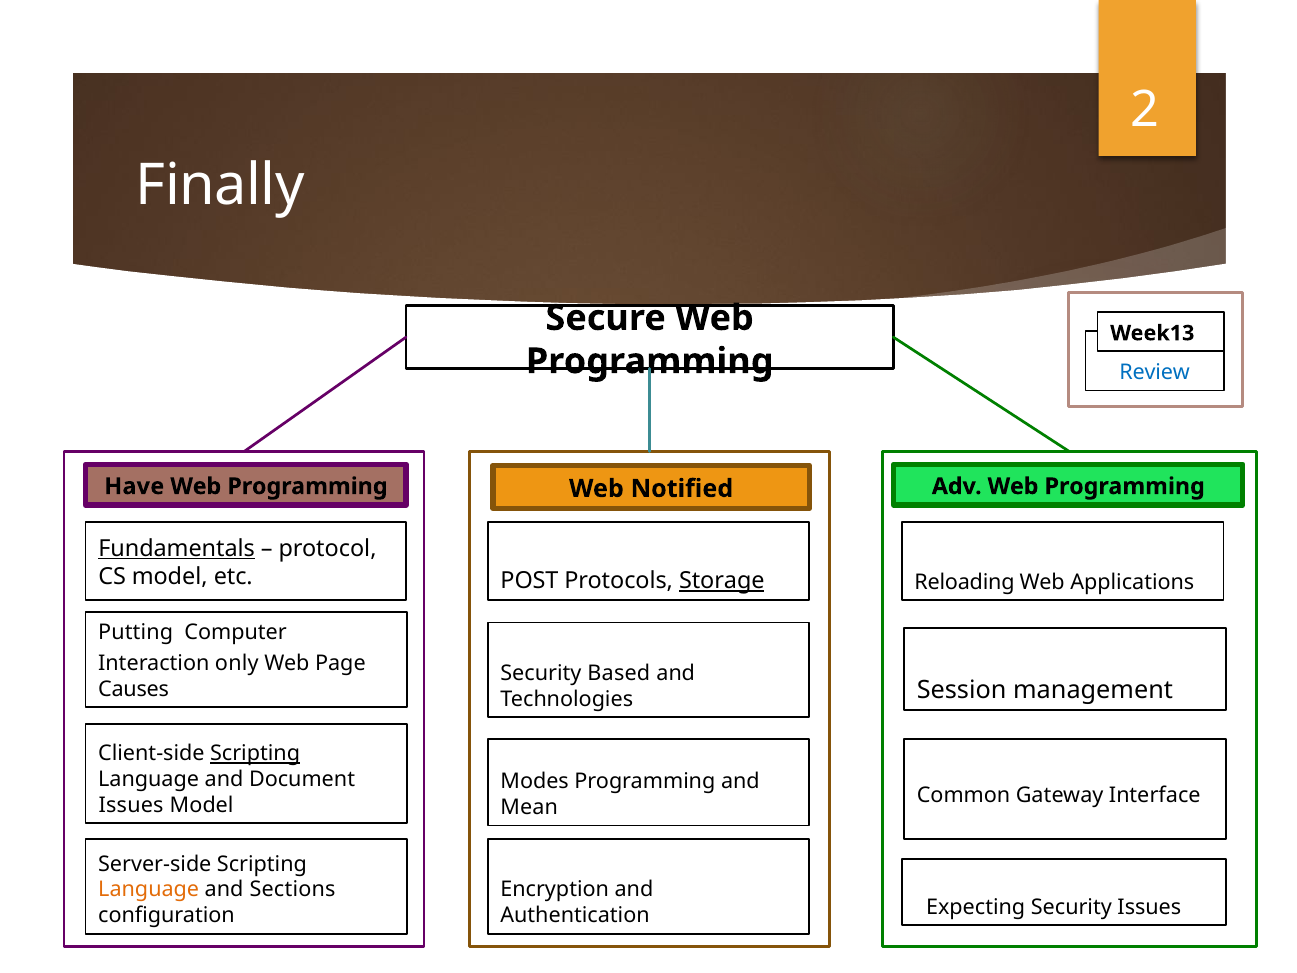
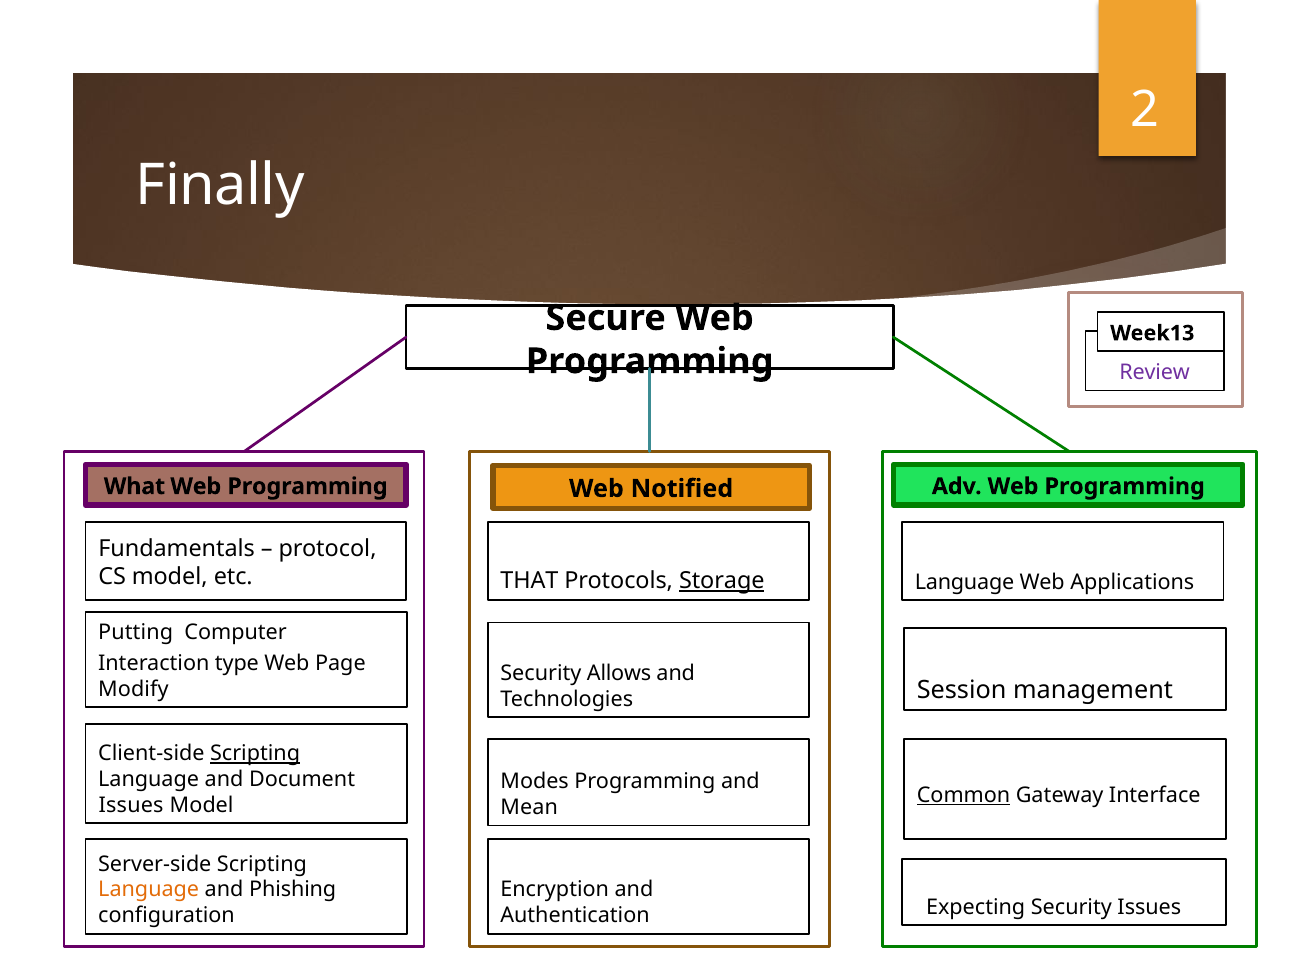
Review colour: blue -> purple (1155, 373)
Have: Have -> What (134, 486)
Fundamentals underline: present -> none (177, 548)
POST: POST -> THAT (529, 581)
Reloading: Reloading -> Language (965, 582)
only: only -> type (237, 663)
Based: Based -> Allows (619, 673)
Causes: Causes -> Modify (133, 689)
Common underline: none -> present (964, 795)
Sections: Sections -> Phishing (293, 890)
